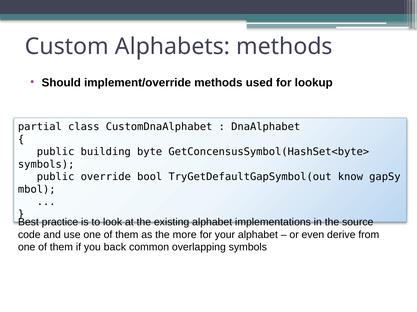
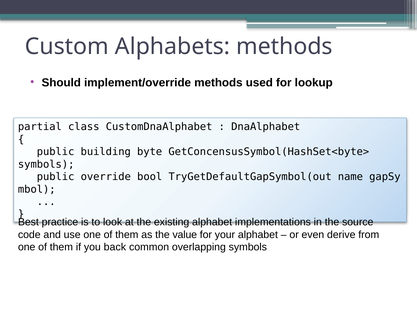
know: know -> name (350, 177)
more: more -> value (185, 235)
